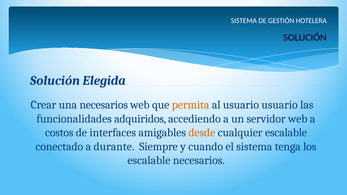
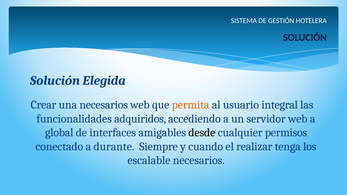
usuario usuario: usuario -> integral (280, 105)
costos: costos -> global (59, 133)
desde colour: orange -> black (202, 133)
cualquier escalable: escalable -> permisos (286, 133)
el sistema: sistema -> realizar (254, 147)
